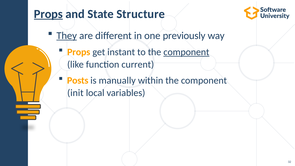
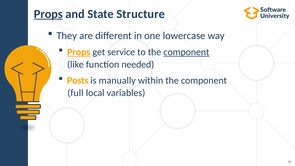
They underline: present -> none (67, 36)
previously: previously -> lowercase (184, 36)
Props underline: none -> present (79, 52)
instant: instant -> service (121, 52)
current: current -> needed (138, 64)
init: init -> full (75, 93)
